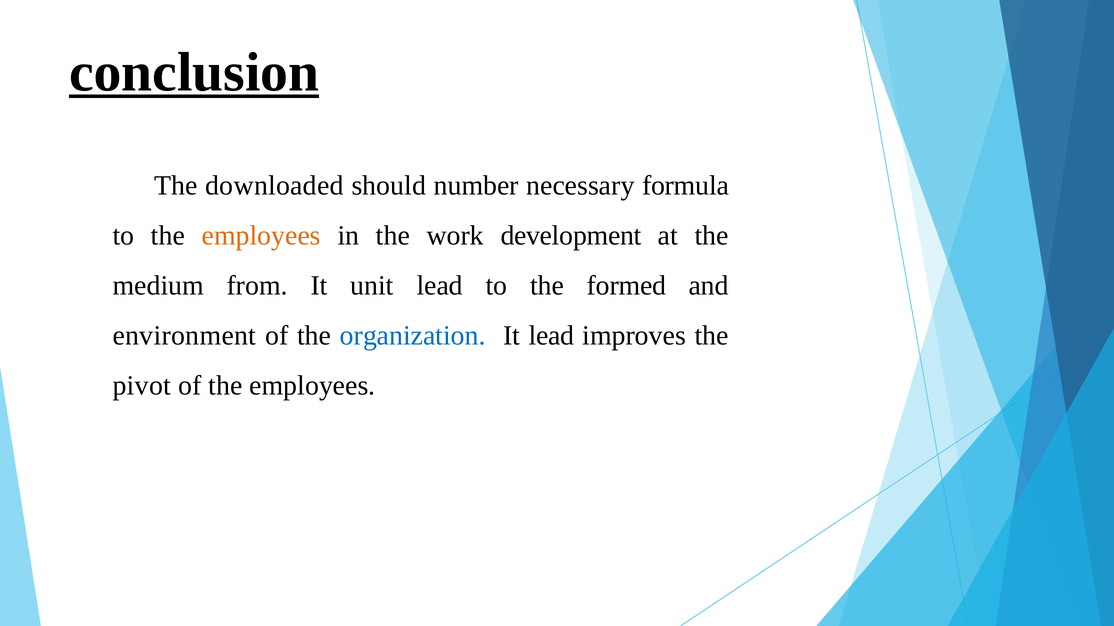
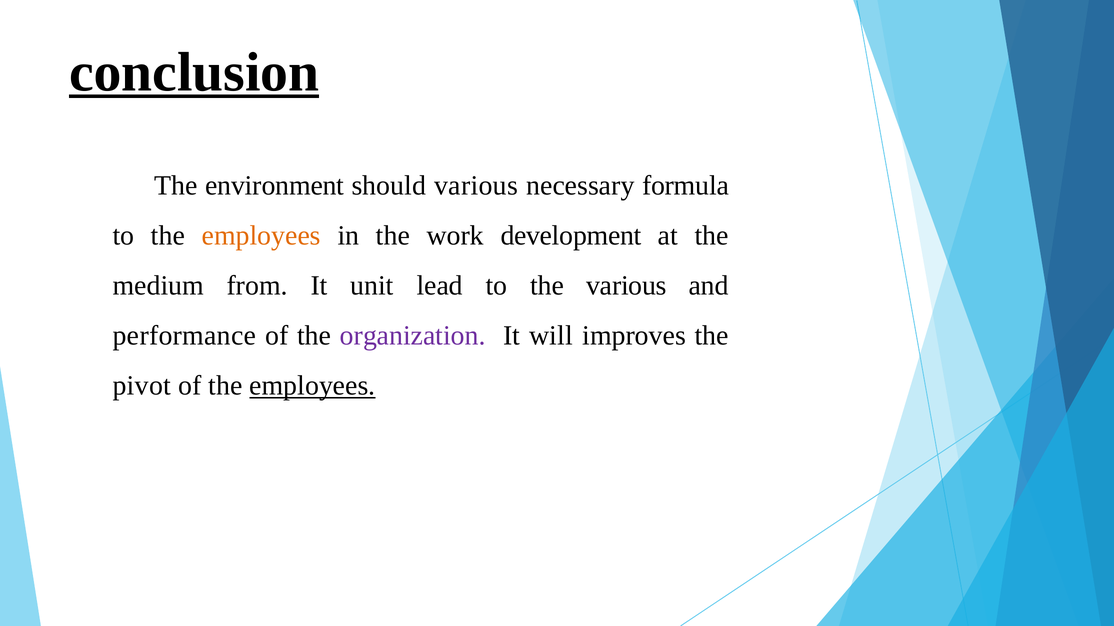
downloaded: downloaded -> environment (275, 186)
should number: number -> various (476, 186)
the formed: formed -> various (626, 286)
environment: environment -> performance (184, 336)
organization colour: blue -> purple (413, 336)
It lead: lead -> will (551, 336)
employees underline: none -> present (312, 386)
